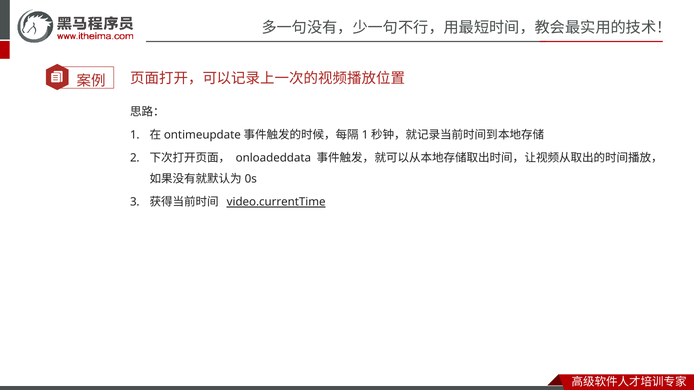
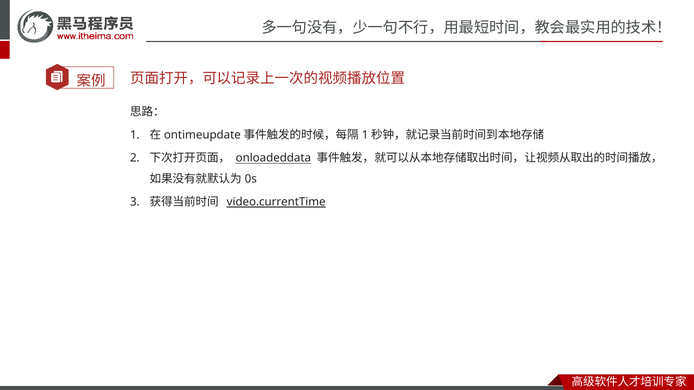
onloadeddata underline: none -> present (273, 158)
